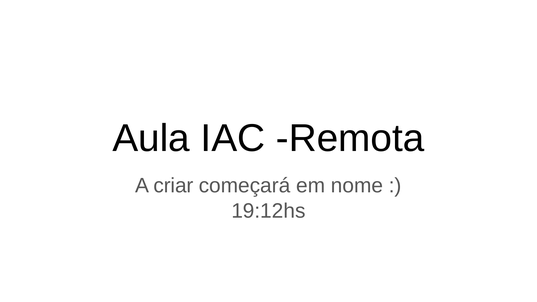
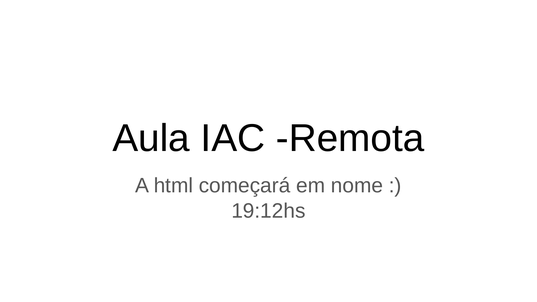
criar: criar -> html (173, 186)
